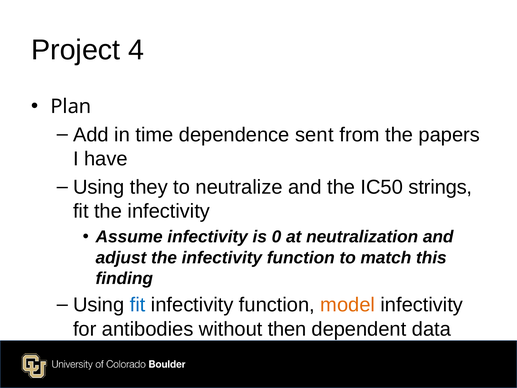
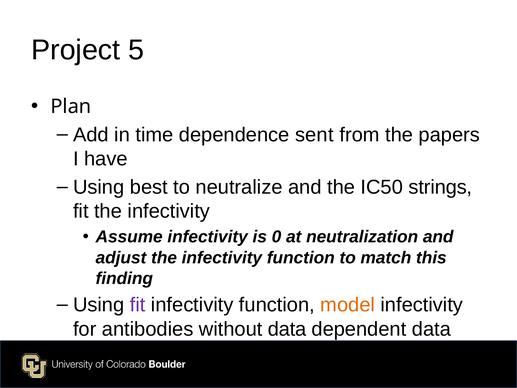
4: 4 -> 5 (136, 50)
they: they -> best (149, 187)
fit colour: blue -> purple (138, 305)
without then: then -> data (287, 329)
